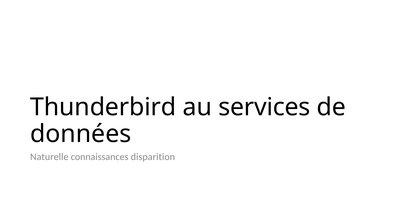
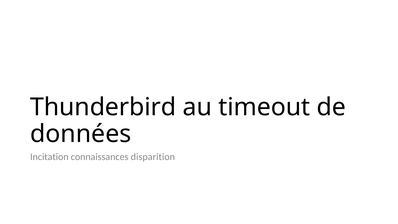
services: services -> timeout (264, 107)
Naturelle: Naturelle -> Incitation (49, 157)
